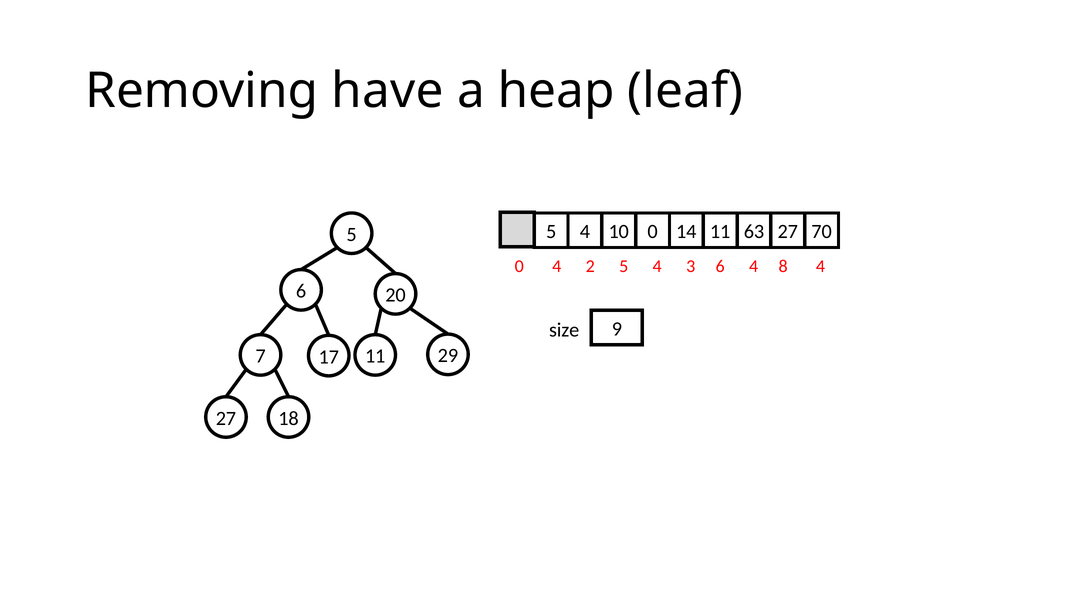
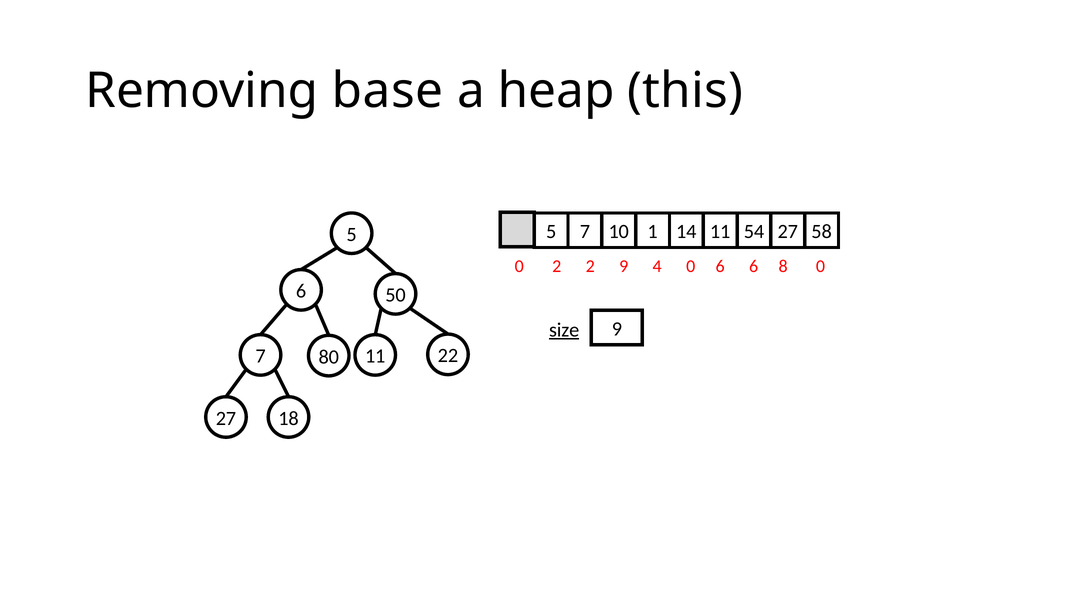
have: have -> base (387, 91)
leaf: leaf -> this (685, 91)
4: 4 -> 7 (585, 232)
10 0: 0 -> 1 (653, 232)
63: 63 -> 54 (754, 232)
70: 70 -> 58 (822, 232)
0 4: 4 -> 2 (557, 267)
2 5: 5 -> 9 (624, 267)
4 3: 3 -> 0 (691, 267)
6 4: 4 -> 6 (754, 267)
8 4: 4 -> 0 (821, 267)
20: 20 -> 50 (396, 296)
size underline: none -> present (564, 330)
17: 17 -> 80 (329, 357)
29: 29 -> 22 (448, 356)
